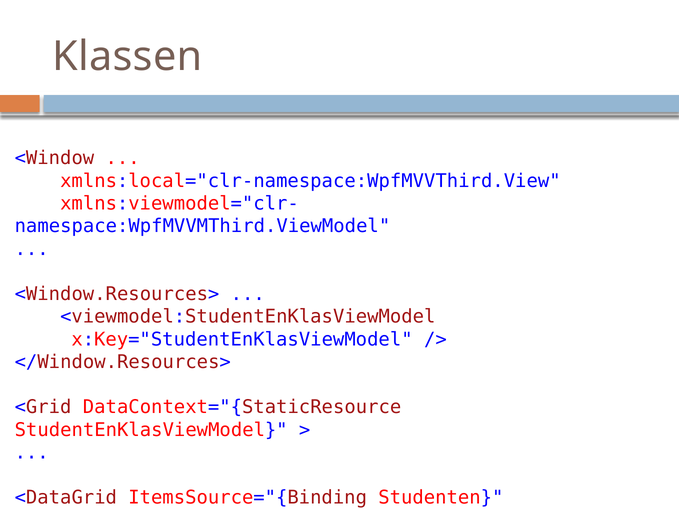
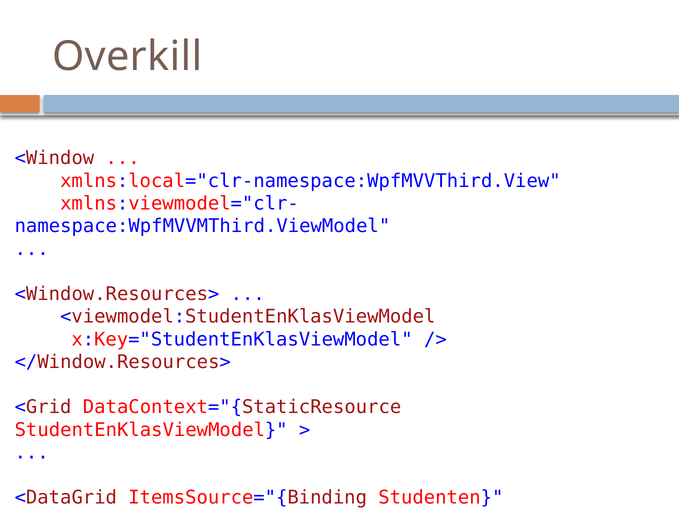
Klassen: Klassen -> Overkill (127, 57)
